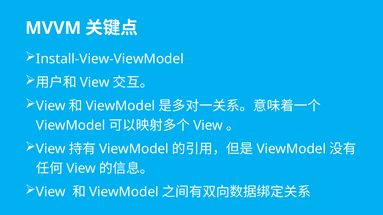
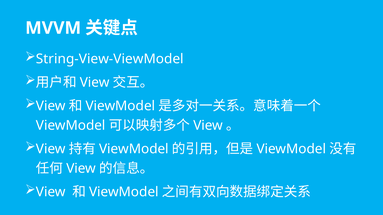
Install-View-ViewModel: Install-View-ViewModel -> String-View-ViewModel (110, 59)
